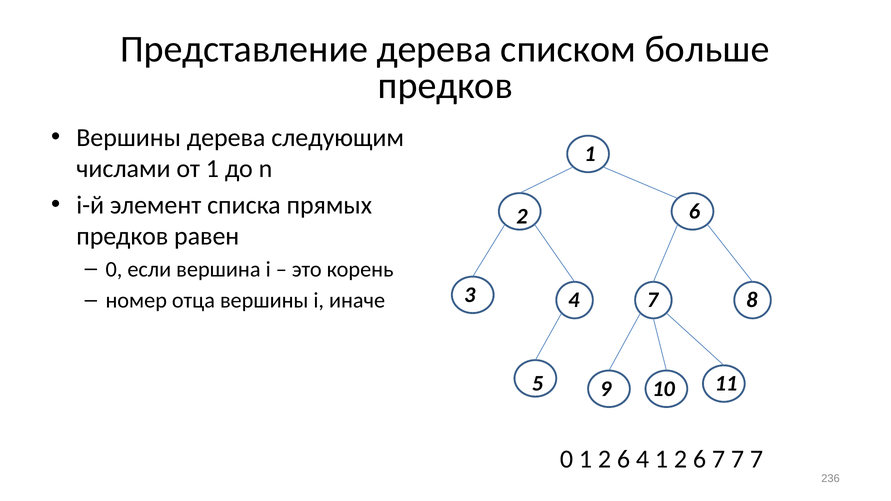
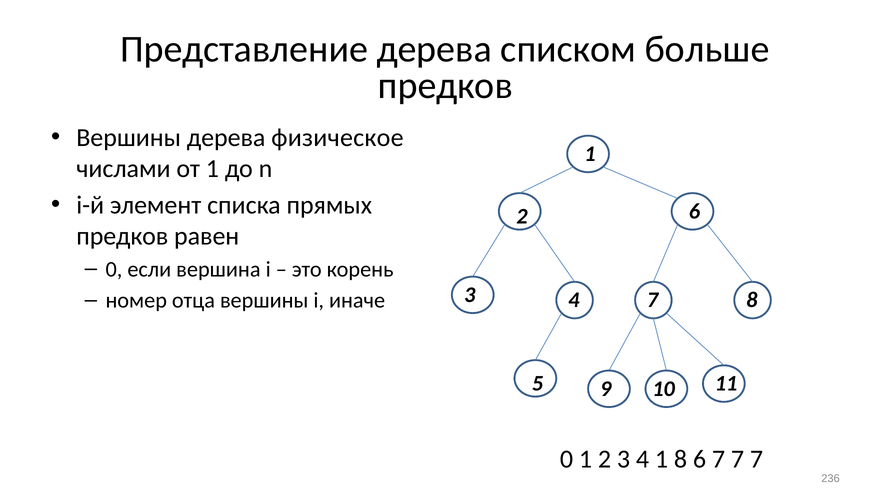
следующим: следующим -> физическое (337, 138)
0 1 2 6: 6 -> 3 (624, 459)
4 1 2: 2 -> 8 (681, 459)
